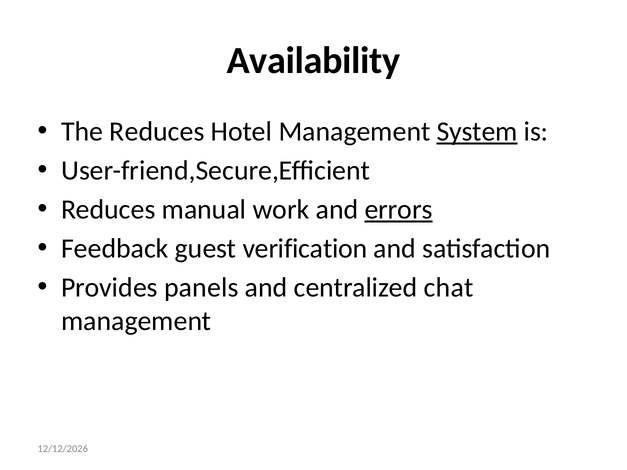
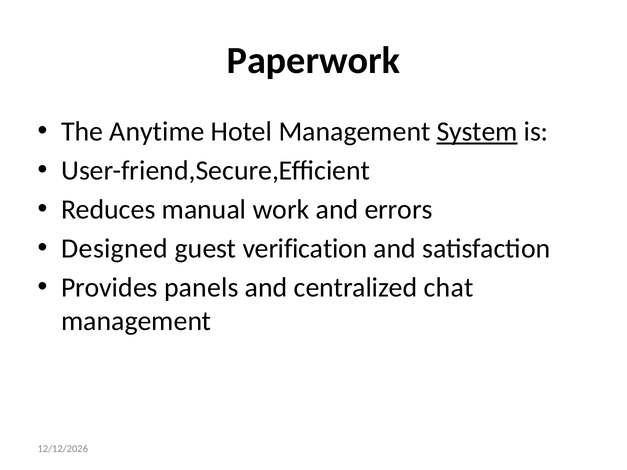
Availability: Availability -> Paperwork (313, 61)
The Reduces: Reduces -> Anytime (157, 132)
errors underline: present -> none (399, 210)
Feedback: Feedback -> Designed (115, 249)
